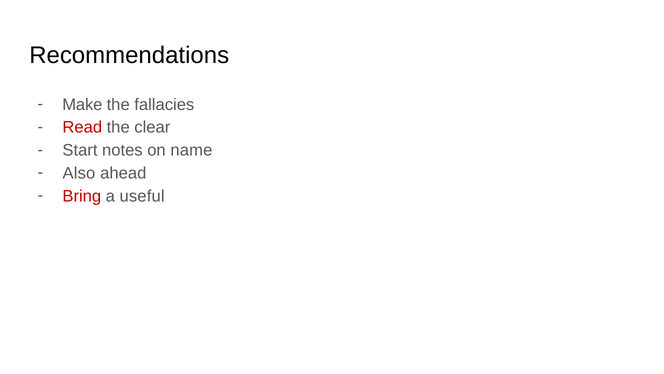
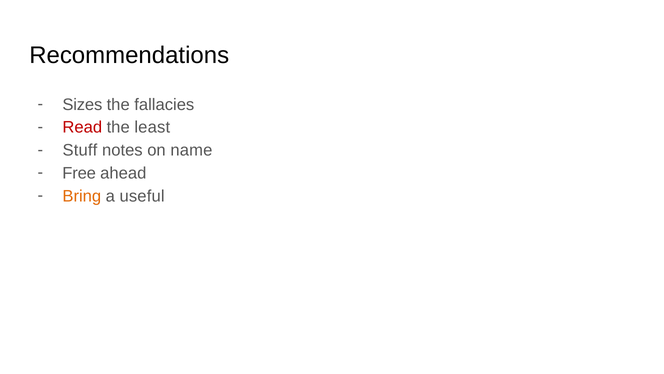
Make: Make -> Sizes (82, 104)
clear: clear -> least (152, 127)
Start: Start -> Stuff (80, 150)
Also: Also -> Free (79, 173)
Bring colour: red -> orange (82, 196)
